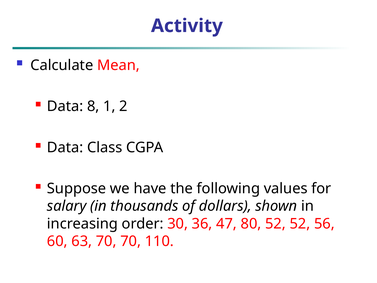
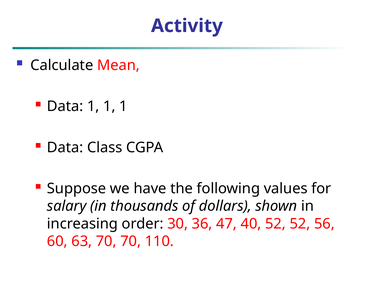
Data 8: 8 -> 1 (93, 106)
2: 2 -> 1 (123, 106)
80: 80 -> 40 (251, 224)
